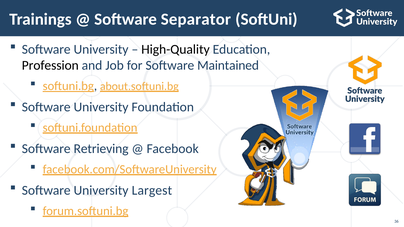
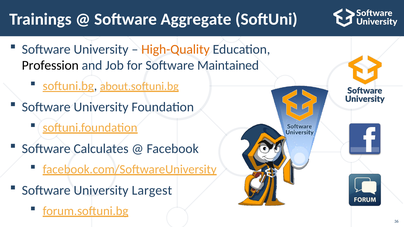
Separator: Separator -> Aggregate (196, 19)
High-Quality colour: black -> orange (175, 49)
Retrieving: Retrieving -> Calculates (101, 149)
